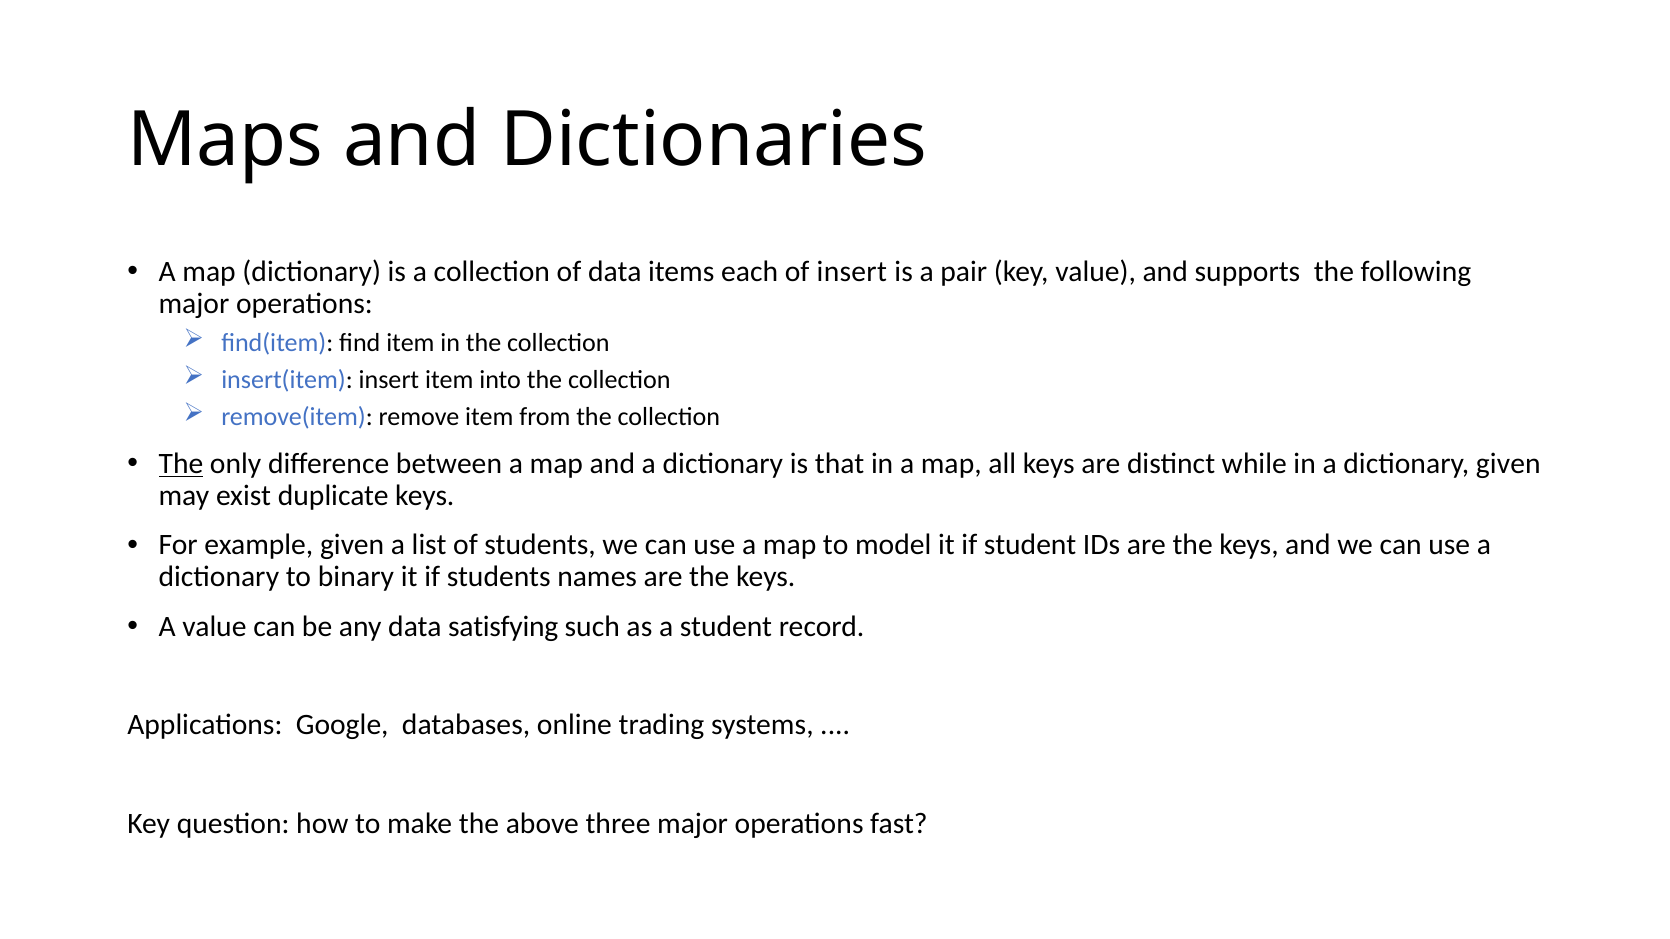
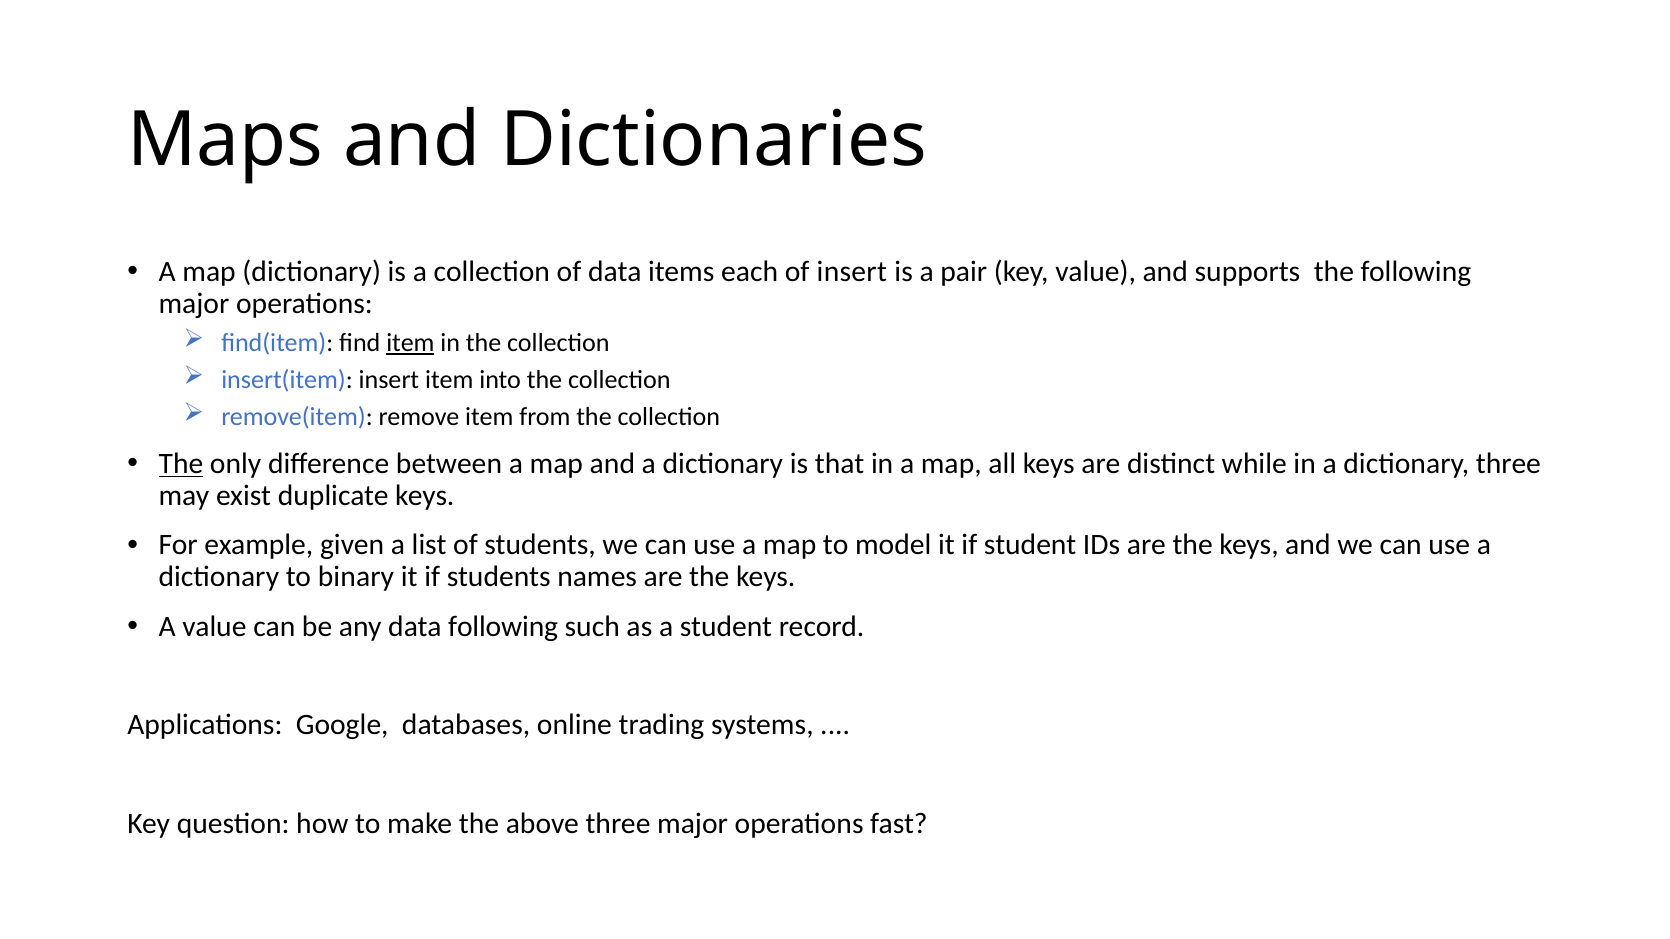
item underline: none -> present (410, 343)
dictionary given: given -> three (1508, 464)
data satisfying: satisfying -> following (503, 627)
